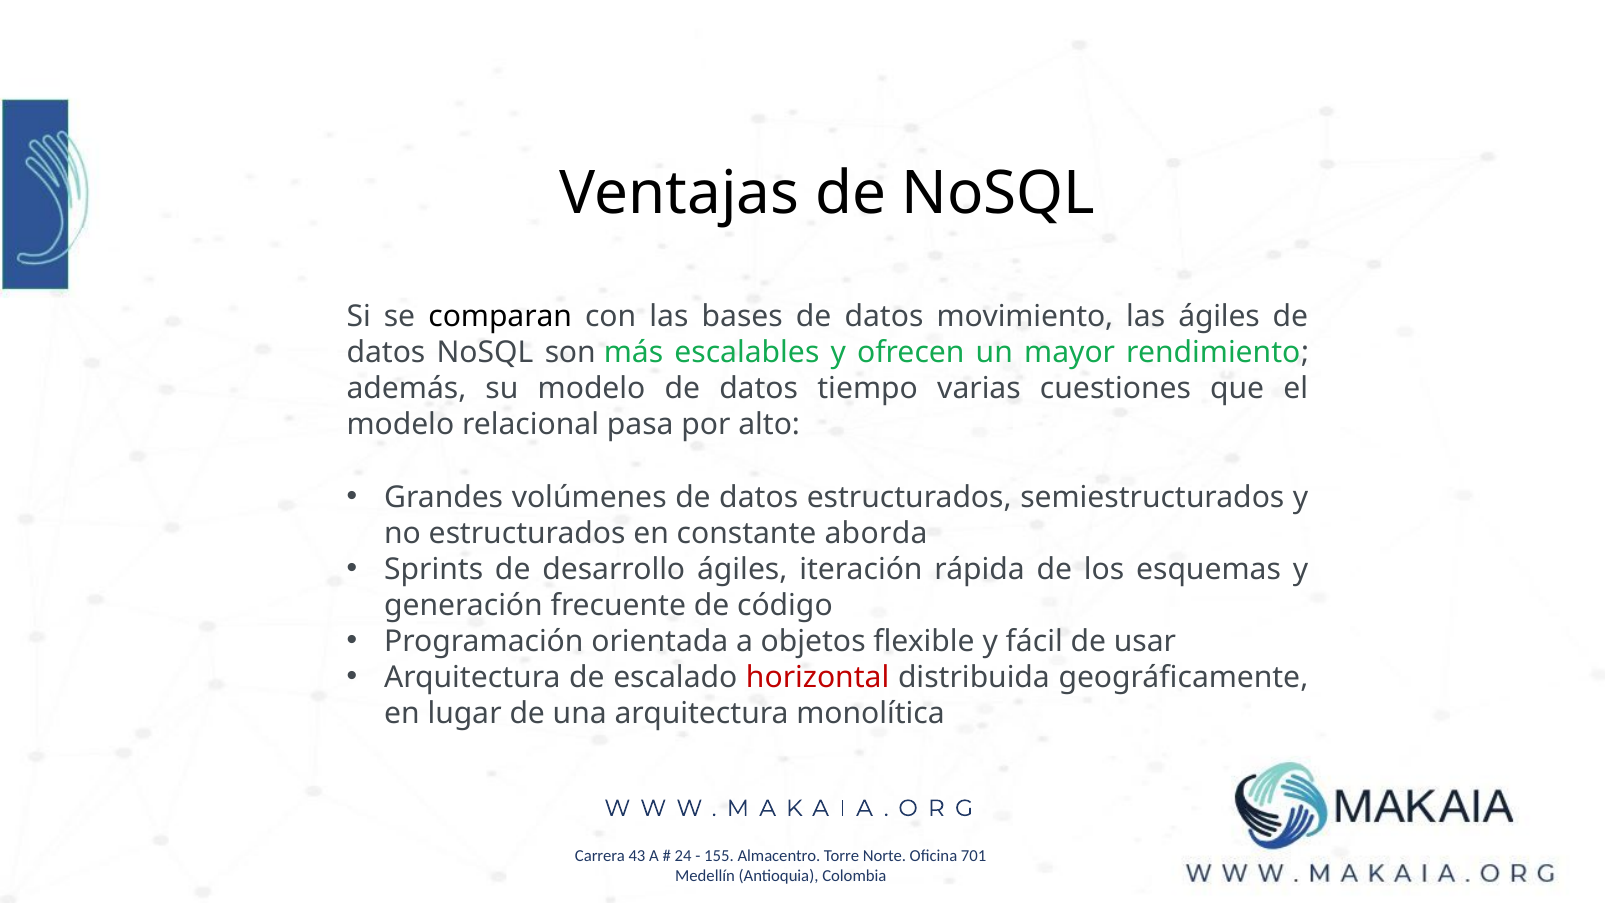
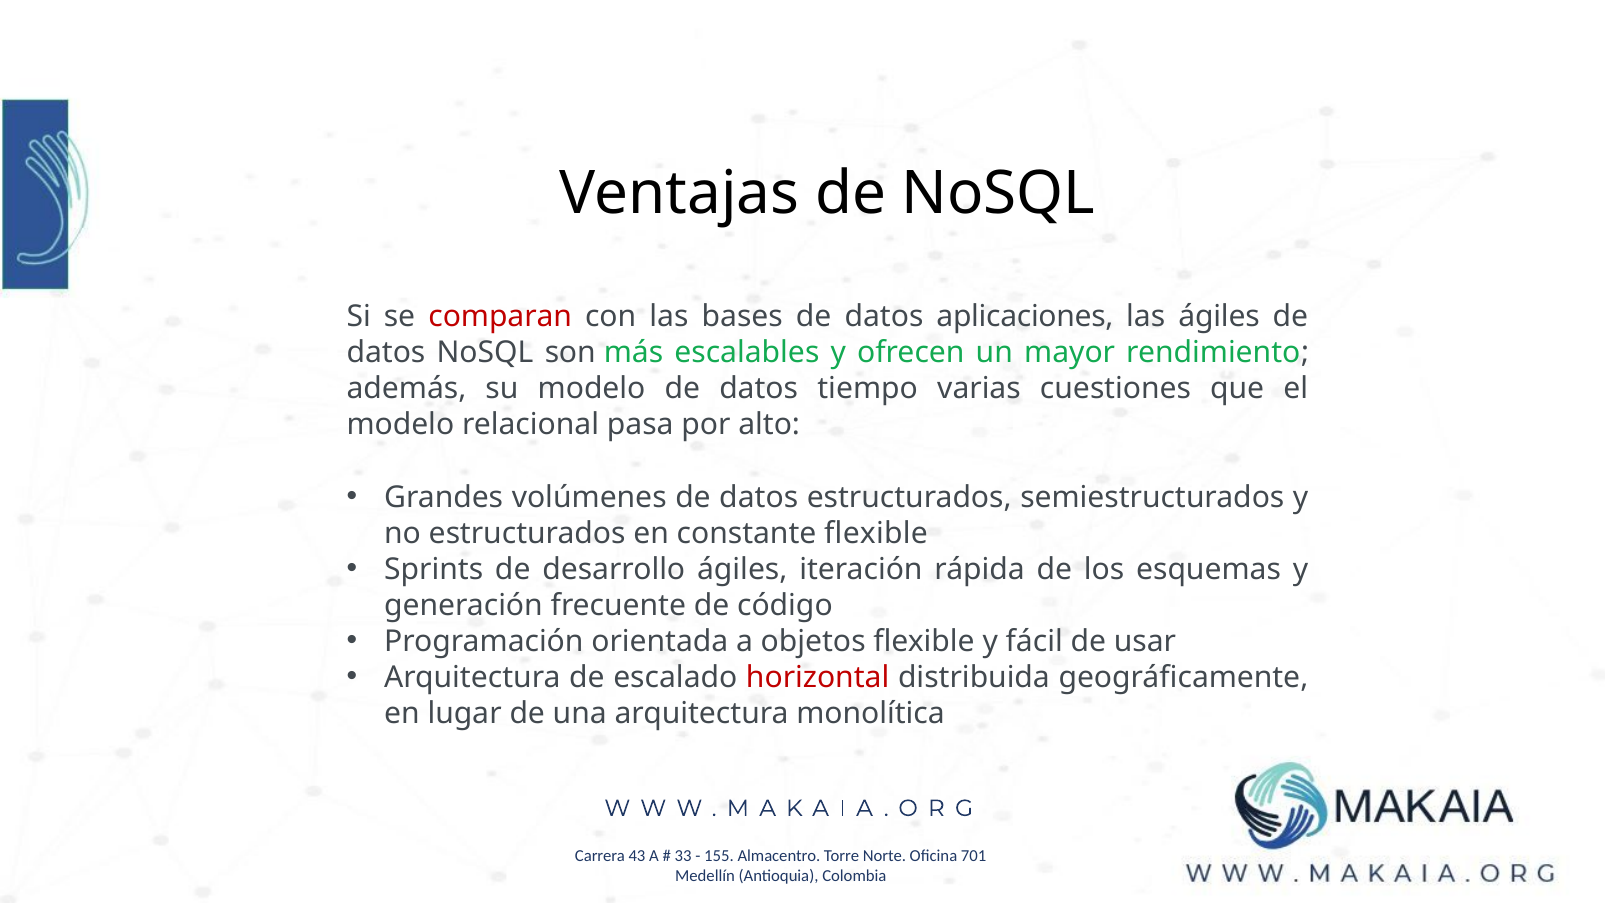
comparan colour: black -> red (500, 316)
movimiento: movimiento -> aplicaciones (1025, 316)
constante aborda: aborda -> flexible (876, 533)
24: 24 -> 33 (683, 856)
